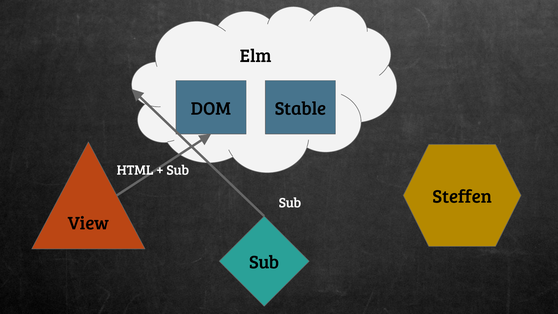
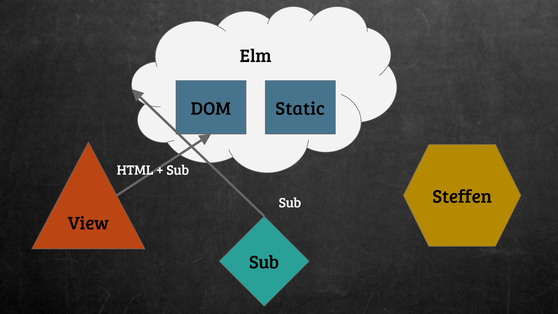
Stable: Stable -> Static (300, 108)
